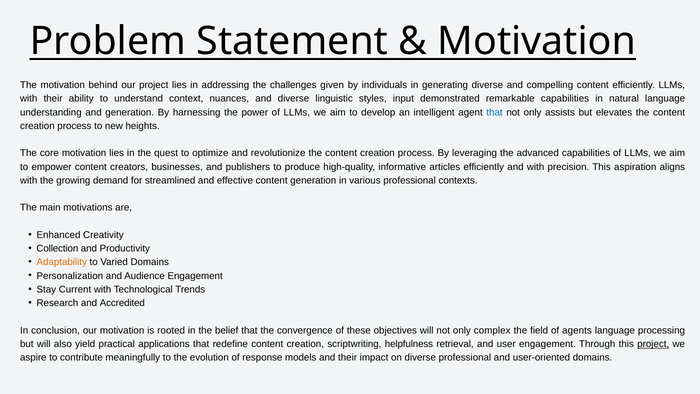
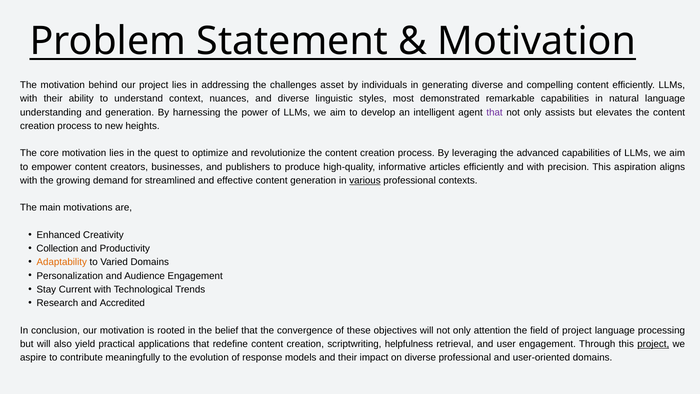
given: given -> asset (332, 85)
input: input -> most (403, 99)
that colour: blue -> purple (495, 112)
various underline: none -> present (365, 180)
complex: complex -> attention (492, 330)
of agents: agents -> project (577, 330)
